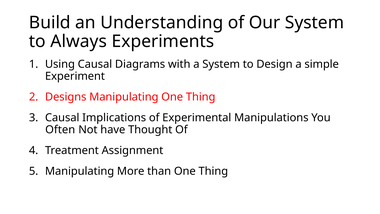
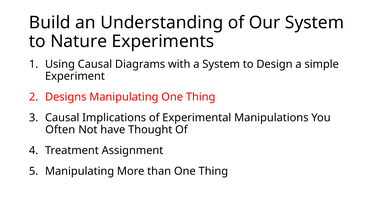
Always: Always -> Nature (79, 41)
